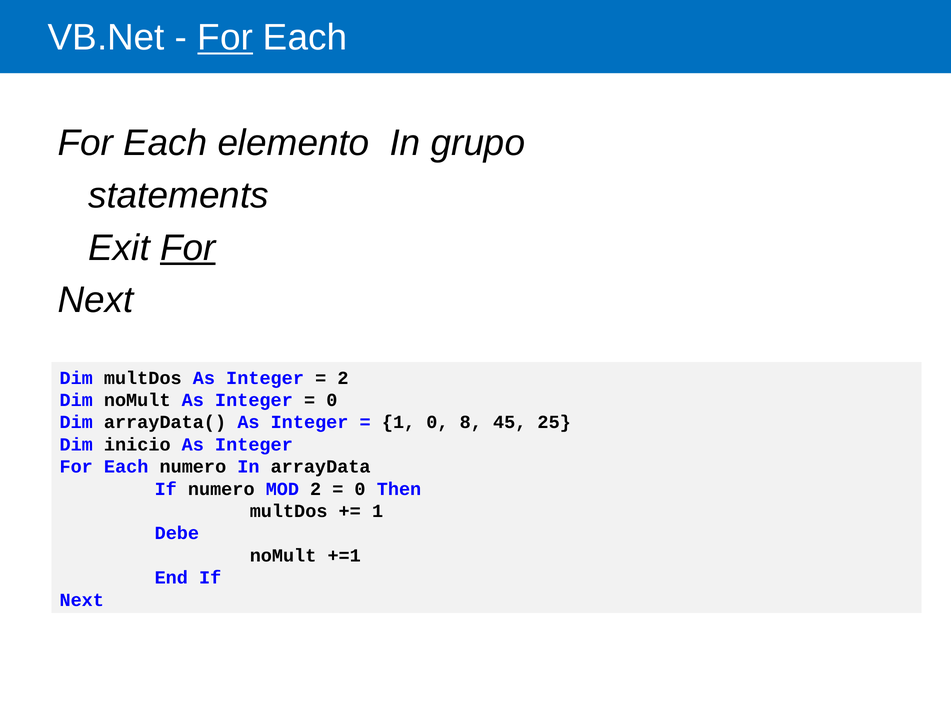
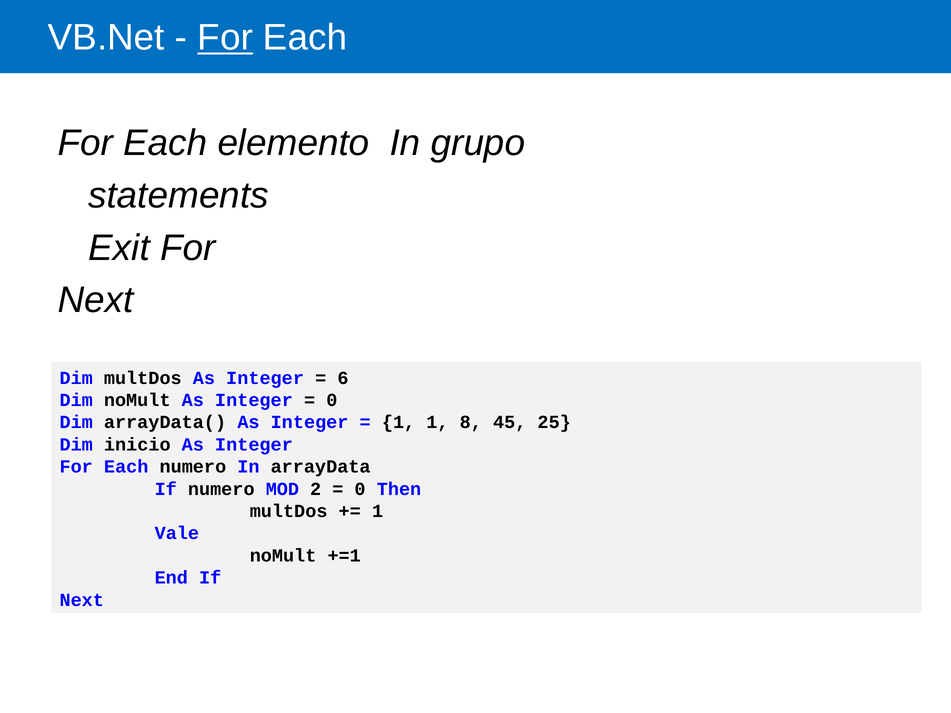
For underline: present -> none (188, 248)
2: 2 -> 6 (343, 378)
1 0: 0 -> 1 (437, 423)
Debe: Debe -> Vale (177, 534)
